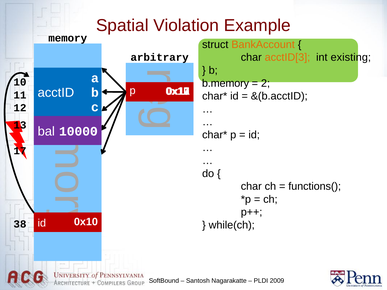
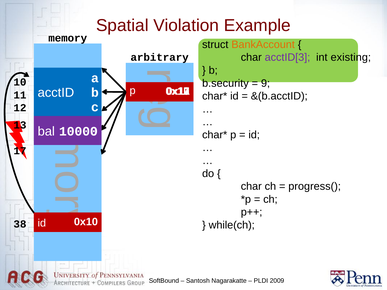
acctID[3 colour: orange -> purple (287, 57)
b.memory: b.memory -> b.security (225, 83)
2: 2 -> 9 (266, 83)
functions(: functions( -> progress( (315, 187)
